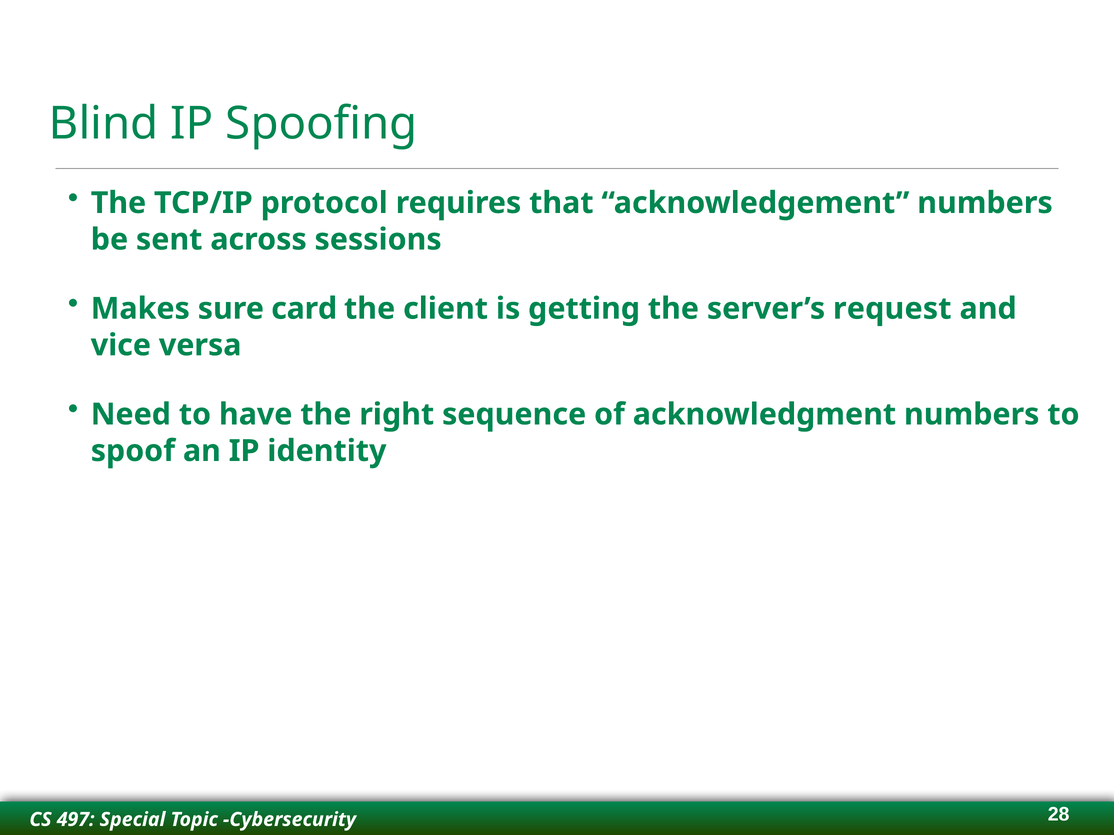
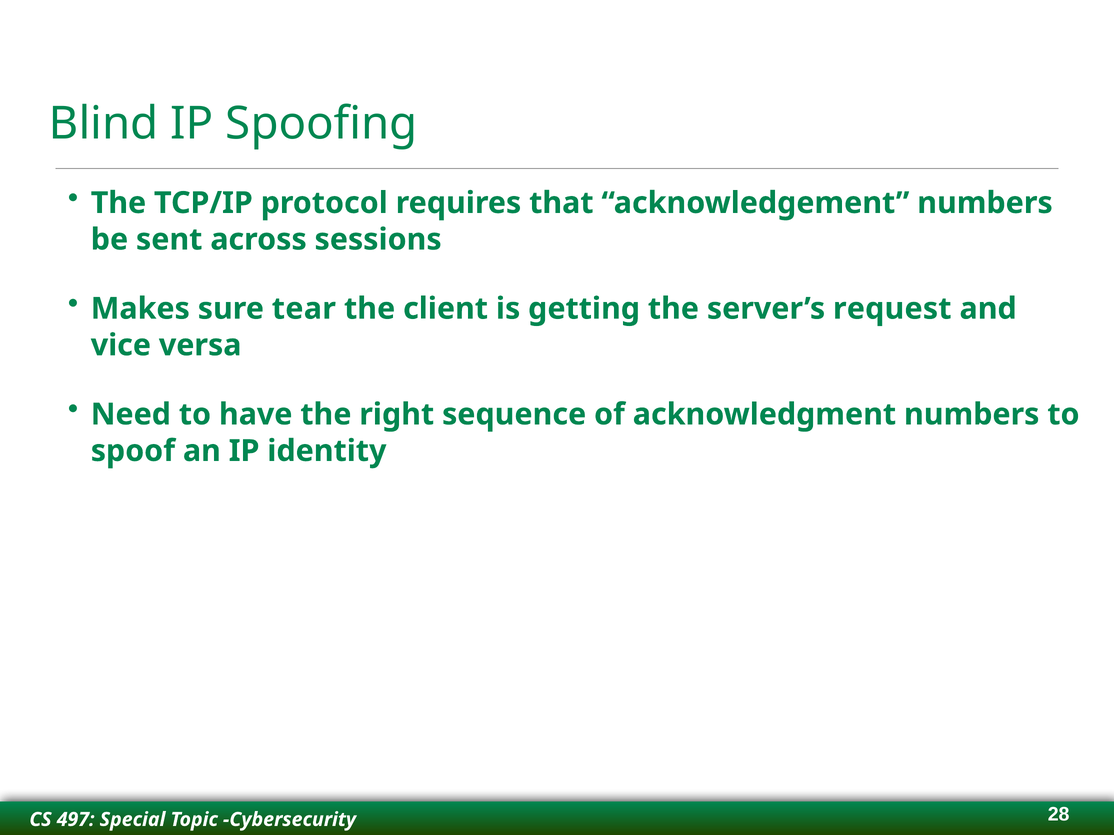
card: card -> tear (304, 309)
